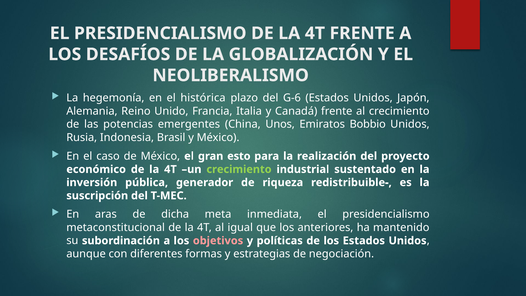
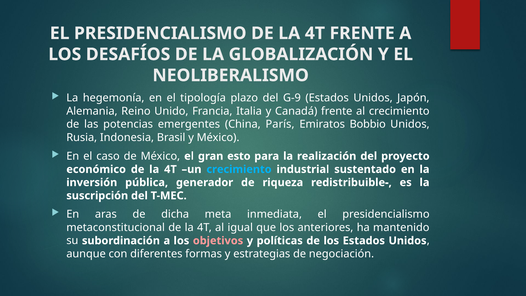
histórica: histórica -> tipología (203, 98)
G-6: G-6 -> G-9 (292, 98)
Unos: Unos -> París (280, 124)
crecimiento colour: light green -> light blue (239, 169)
